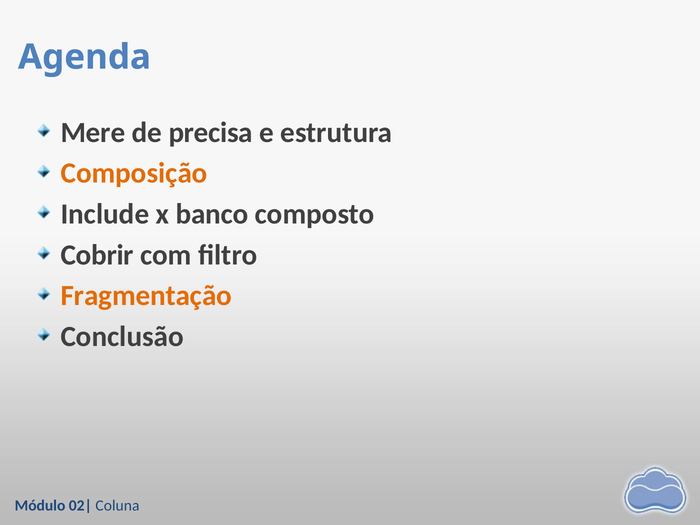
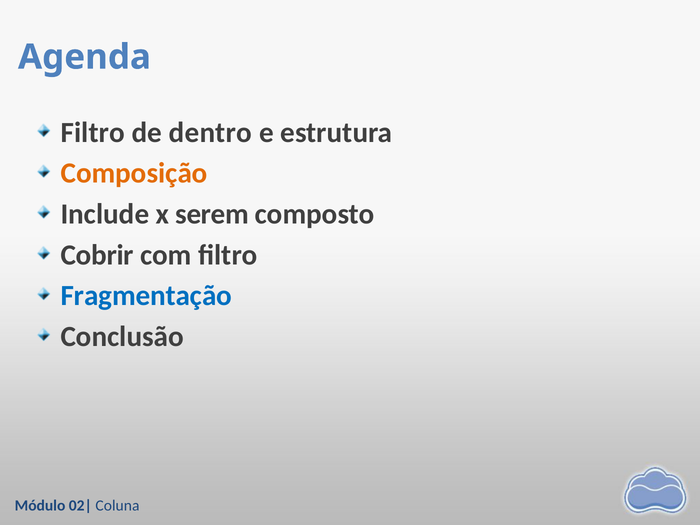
Mere: Mere -> Filtro (93, 132)
precisa: precisa -> dentro (210, 132)
banco: banco -> serem (212, 214)
Fragmentação colour: orange -> blue (146, 296)
